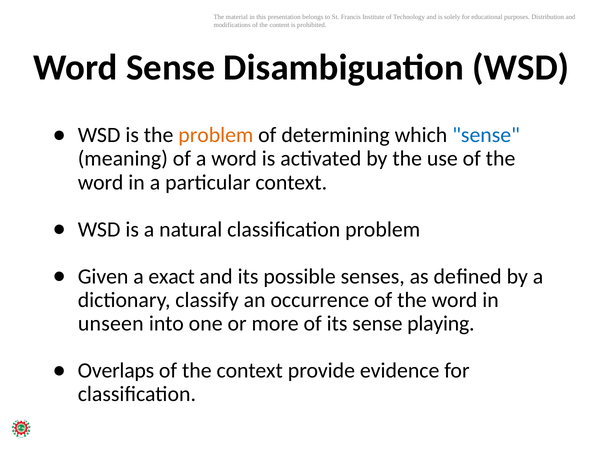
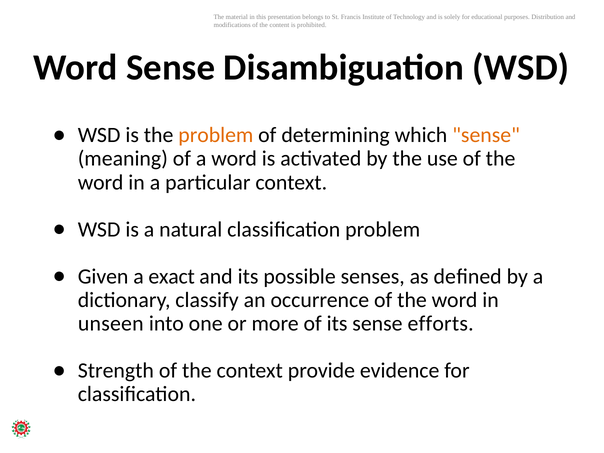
sense colour: blue -> orange (486, 135)
playing: playing -> efforts (441, 324)
Overlaps: Overlaps -> Strength (116, 371)
